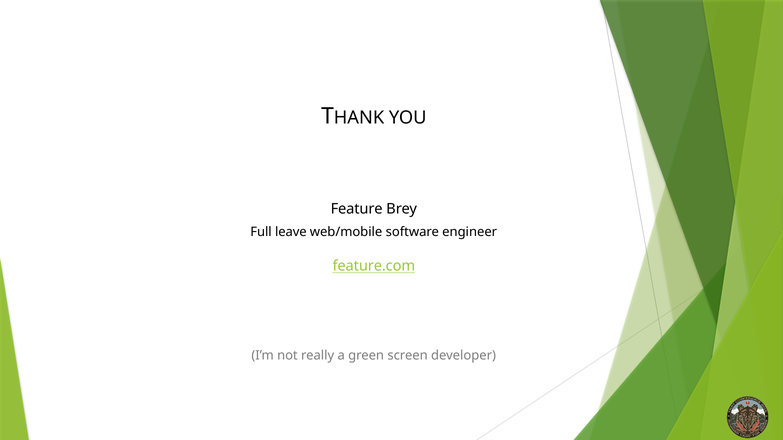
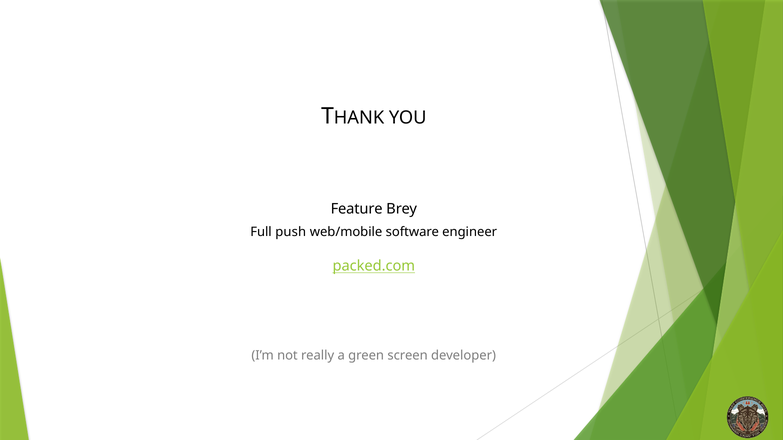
leave: leave -> push (291, 232)
feature.com: feature.com -> packed.com (374, 266)
